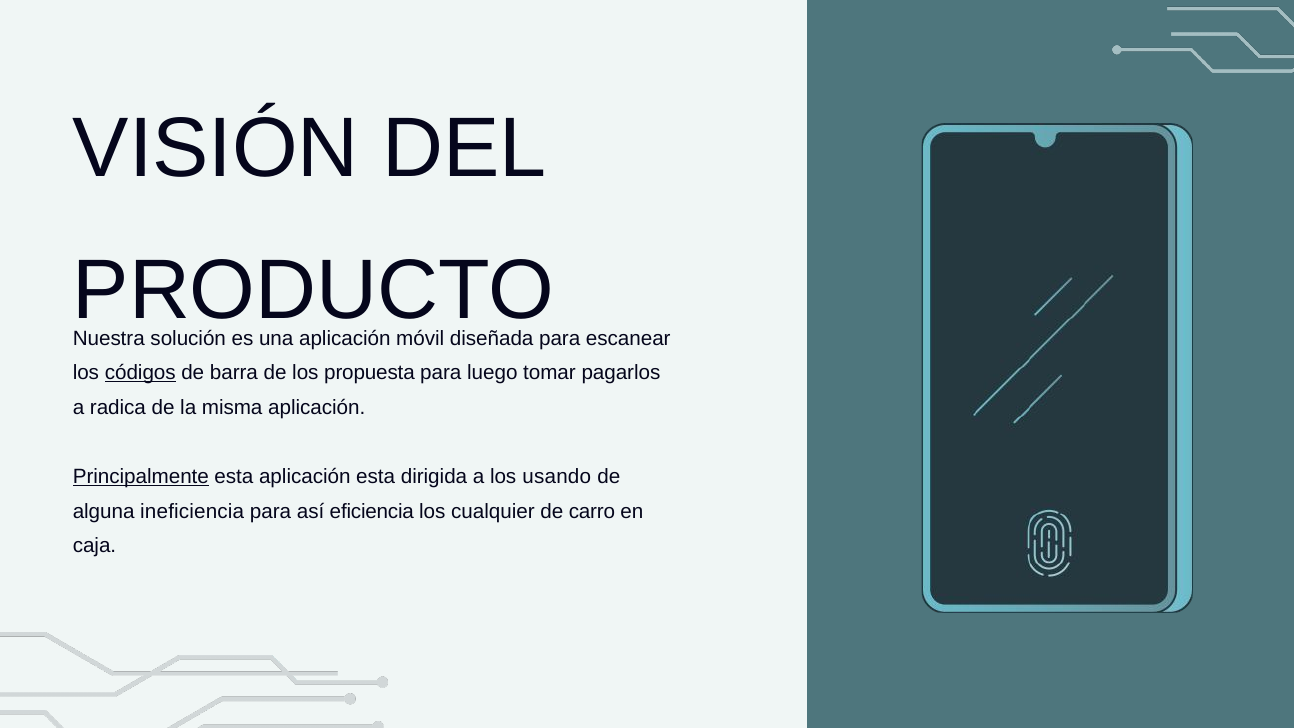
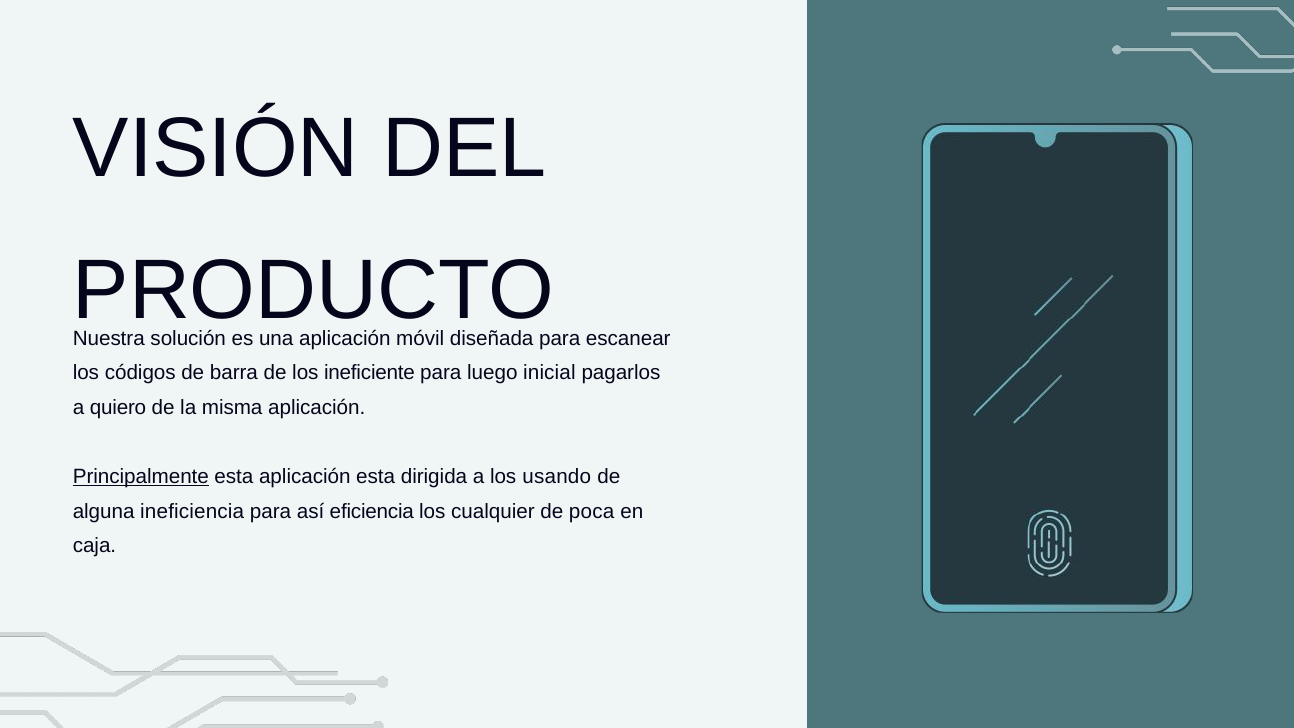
códigos underline: present -> none (140, 373)
propuesta: propuesta -> ineficiente (369, 373)
tomar: tomar -> inicial (549, 373)
radica: radica -> quiero (118, 407)
carro: carro -> poca (592, 511)
